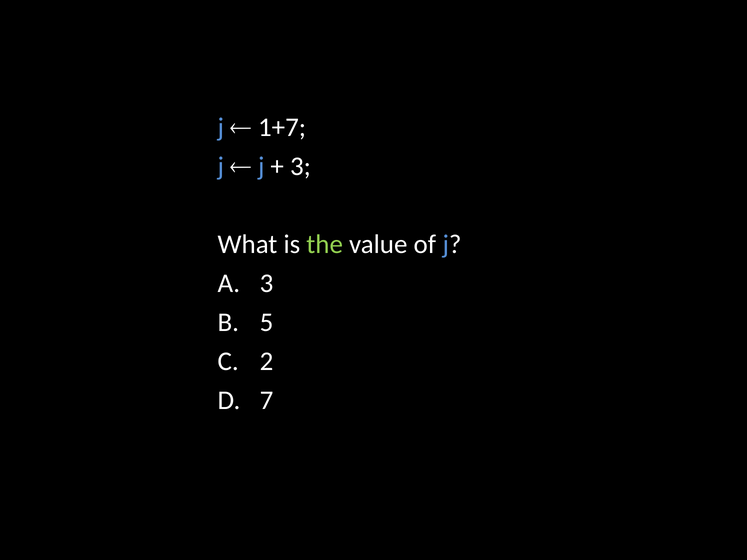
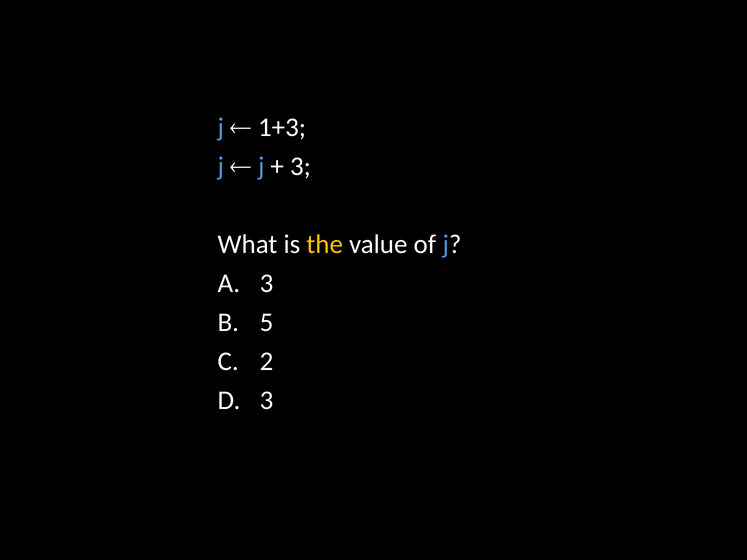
1+7: 1+7 -> 1+3 (282, 128)
the colour: light green -> yellow (325, 245)
7: 7 -> 3 (266, 401)
